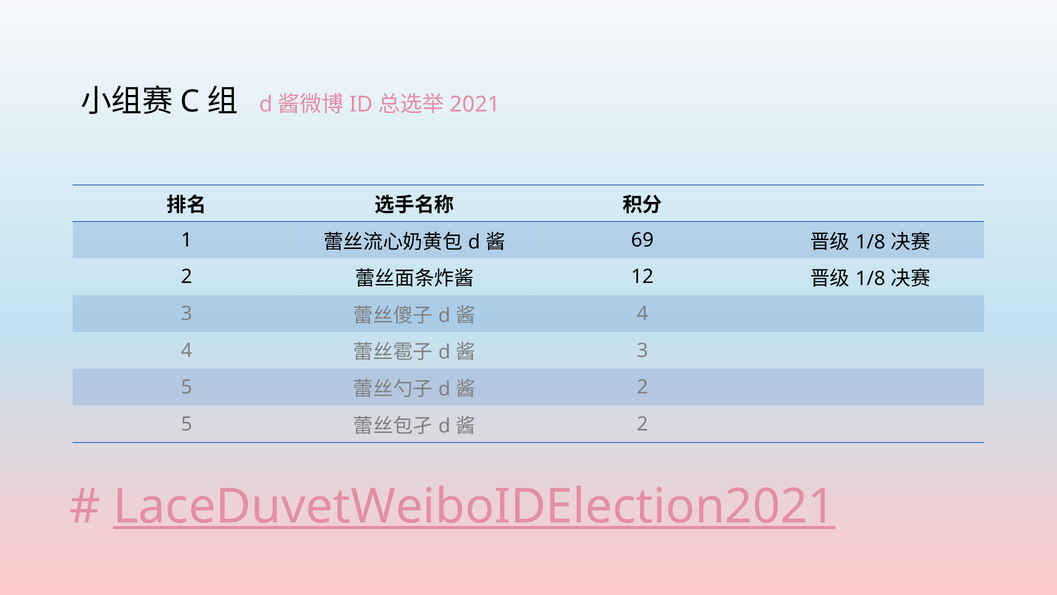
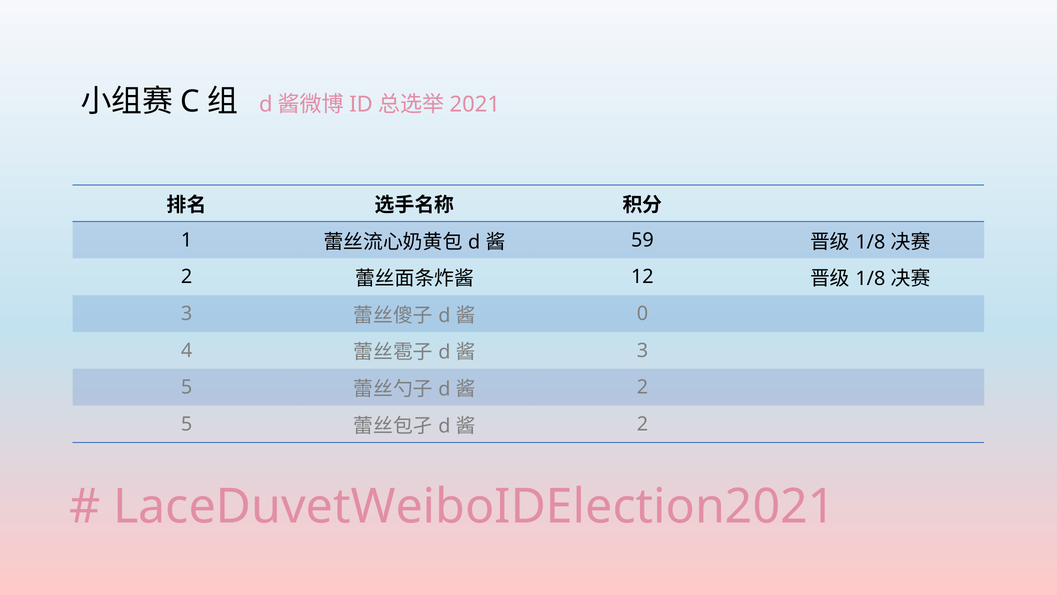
69: 69 -> 59 (642, 240)
4: 4 -> 0 (642, 313)
LaceDuvetWeiboIDElection2021 underline: present -> none (474, 506)
